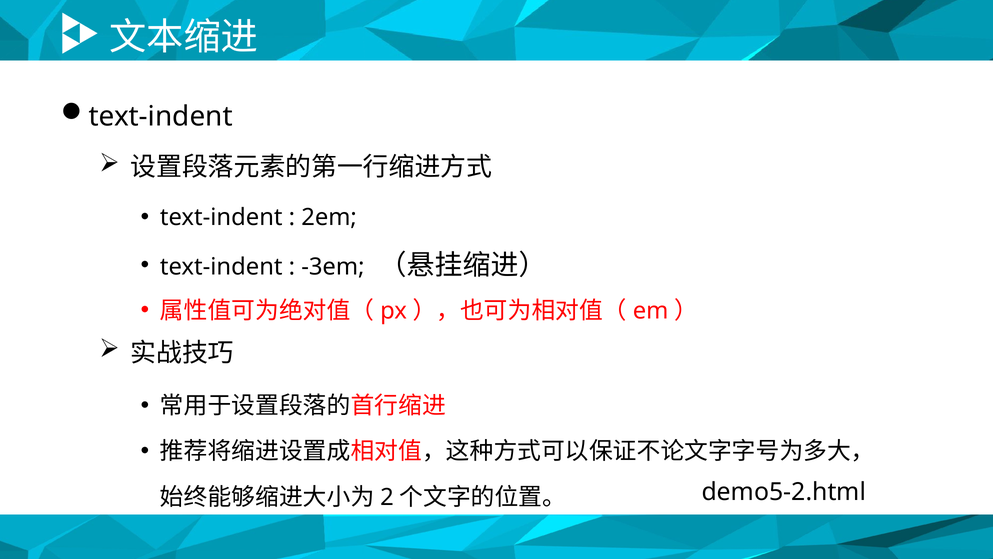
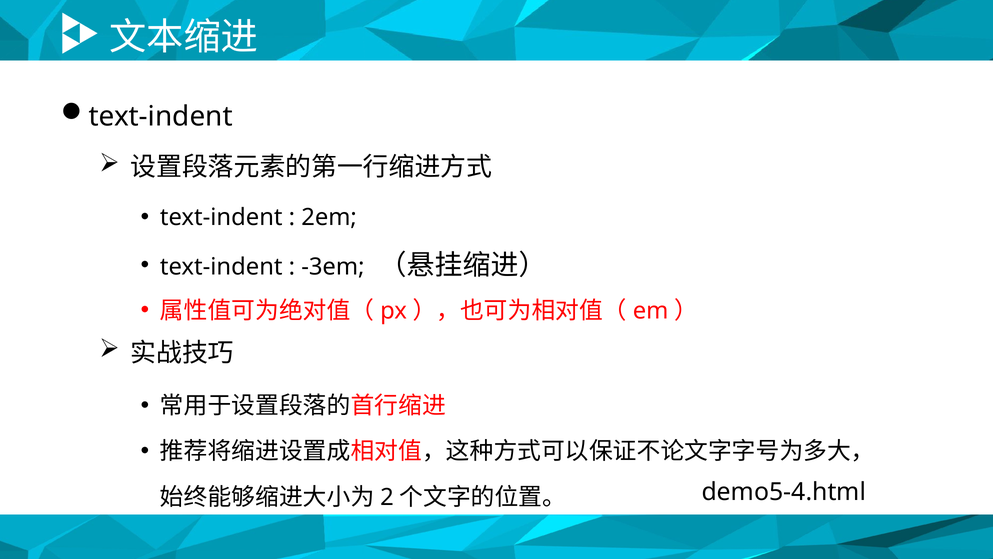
demo5-2.html: demo5-2.html -> demo5-4.html (784, 492)
